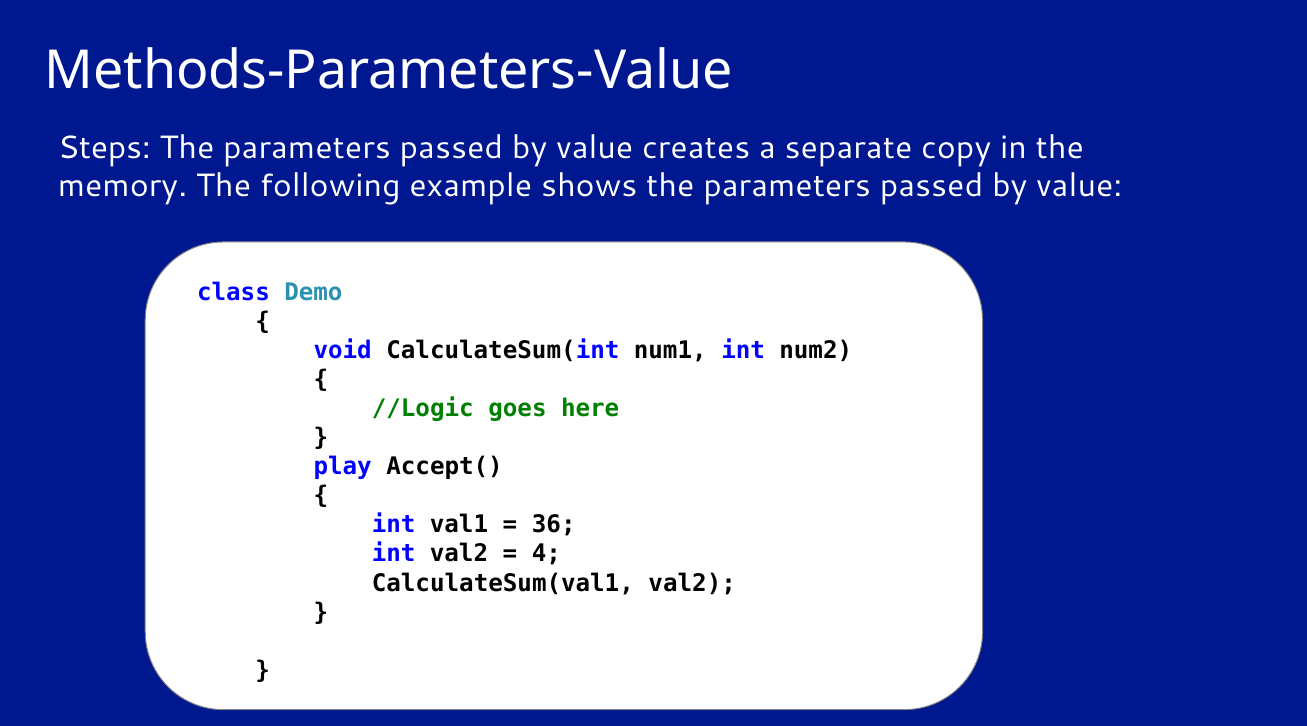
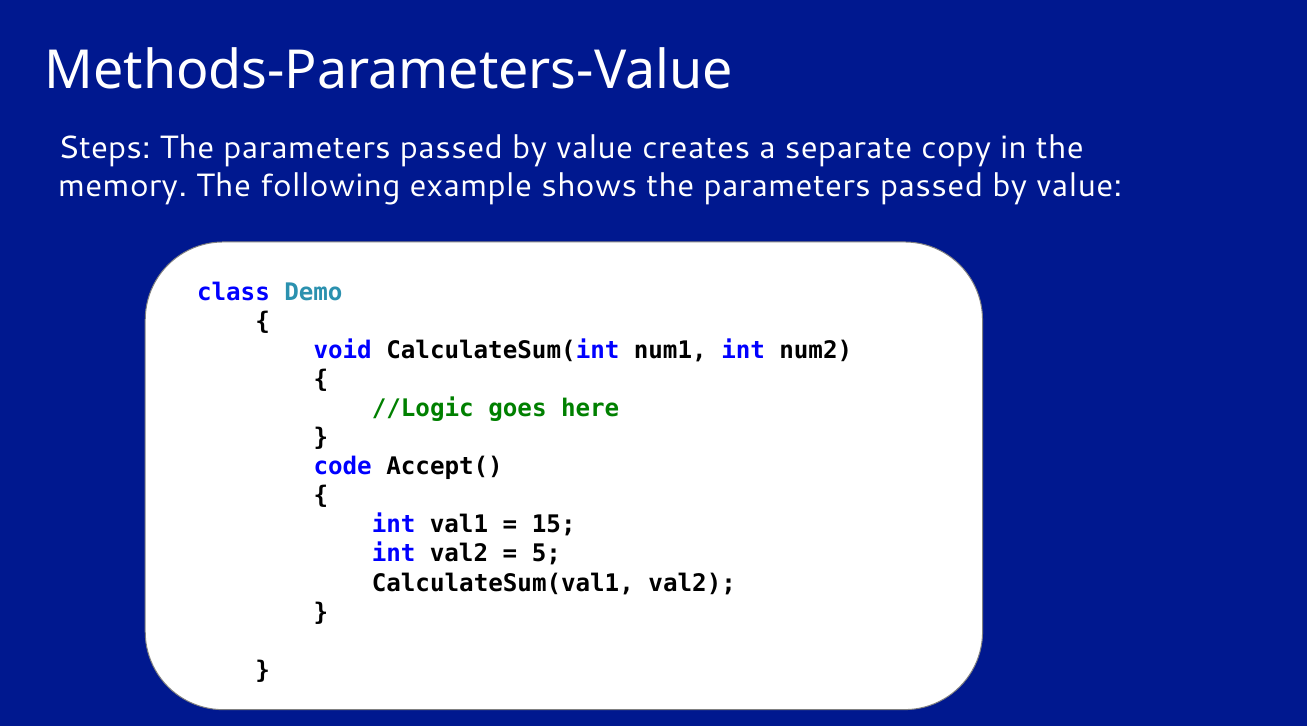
play: play -> code (343, 467)
36: 36 -> 15 (554, 525)
4: 4 -> 5 (546, 554)
